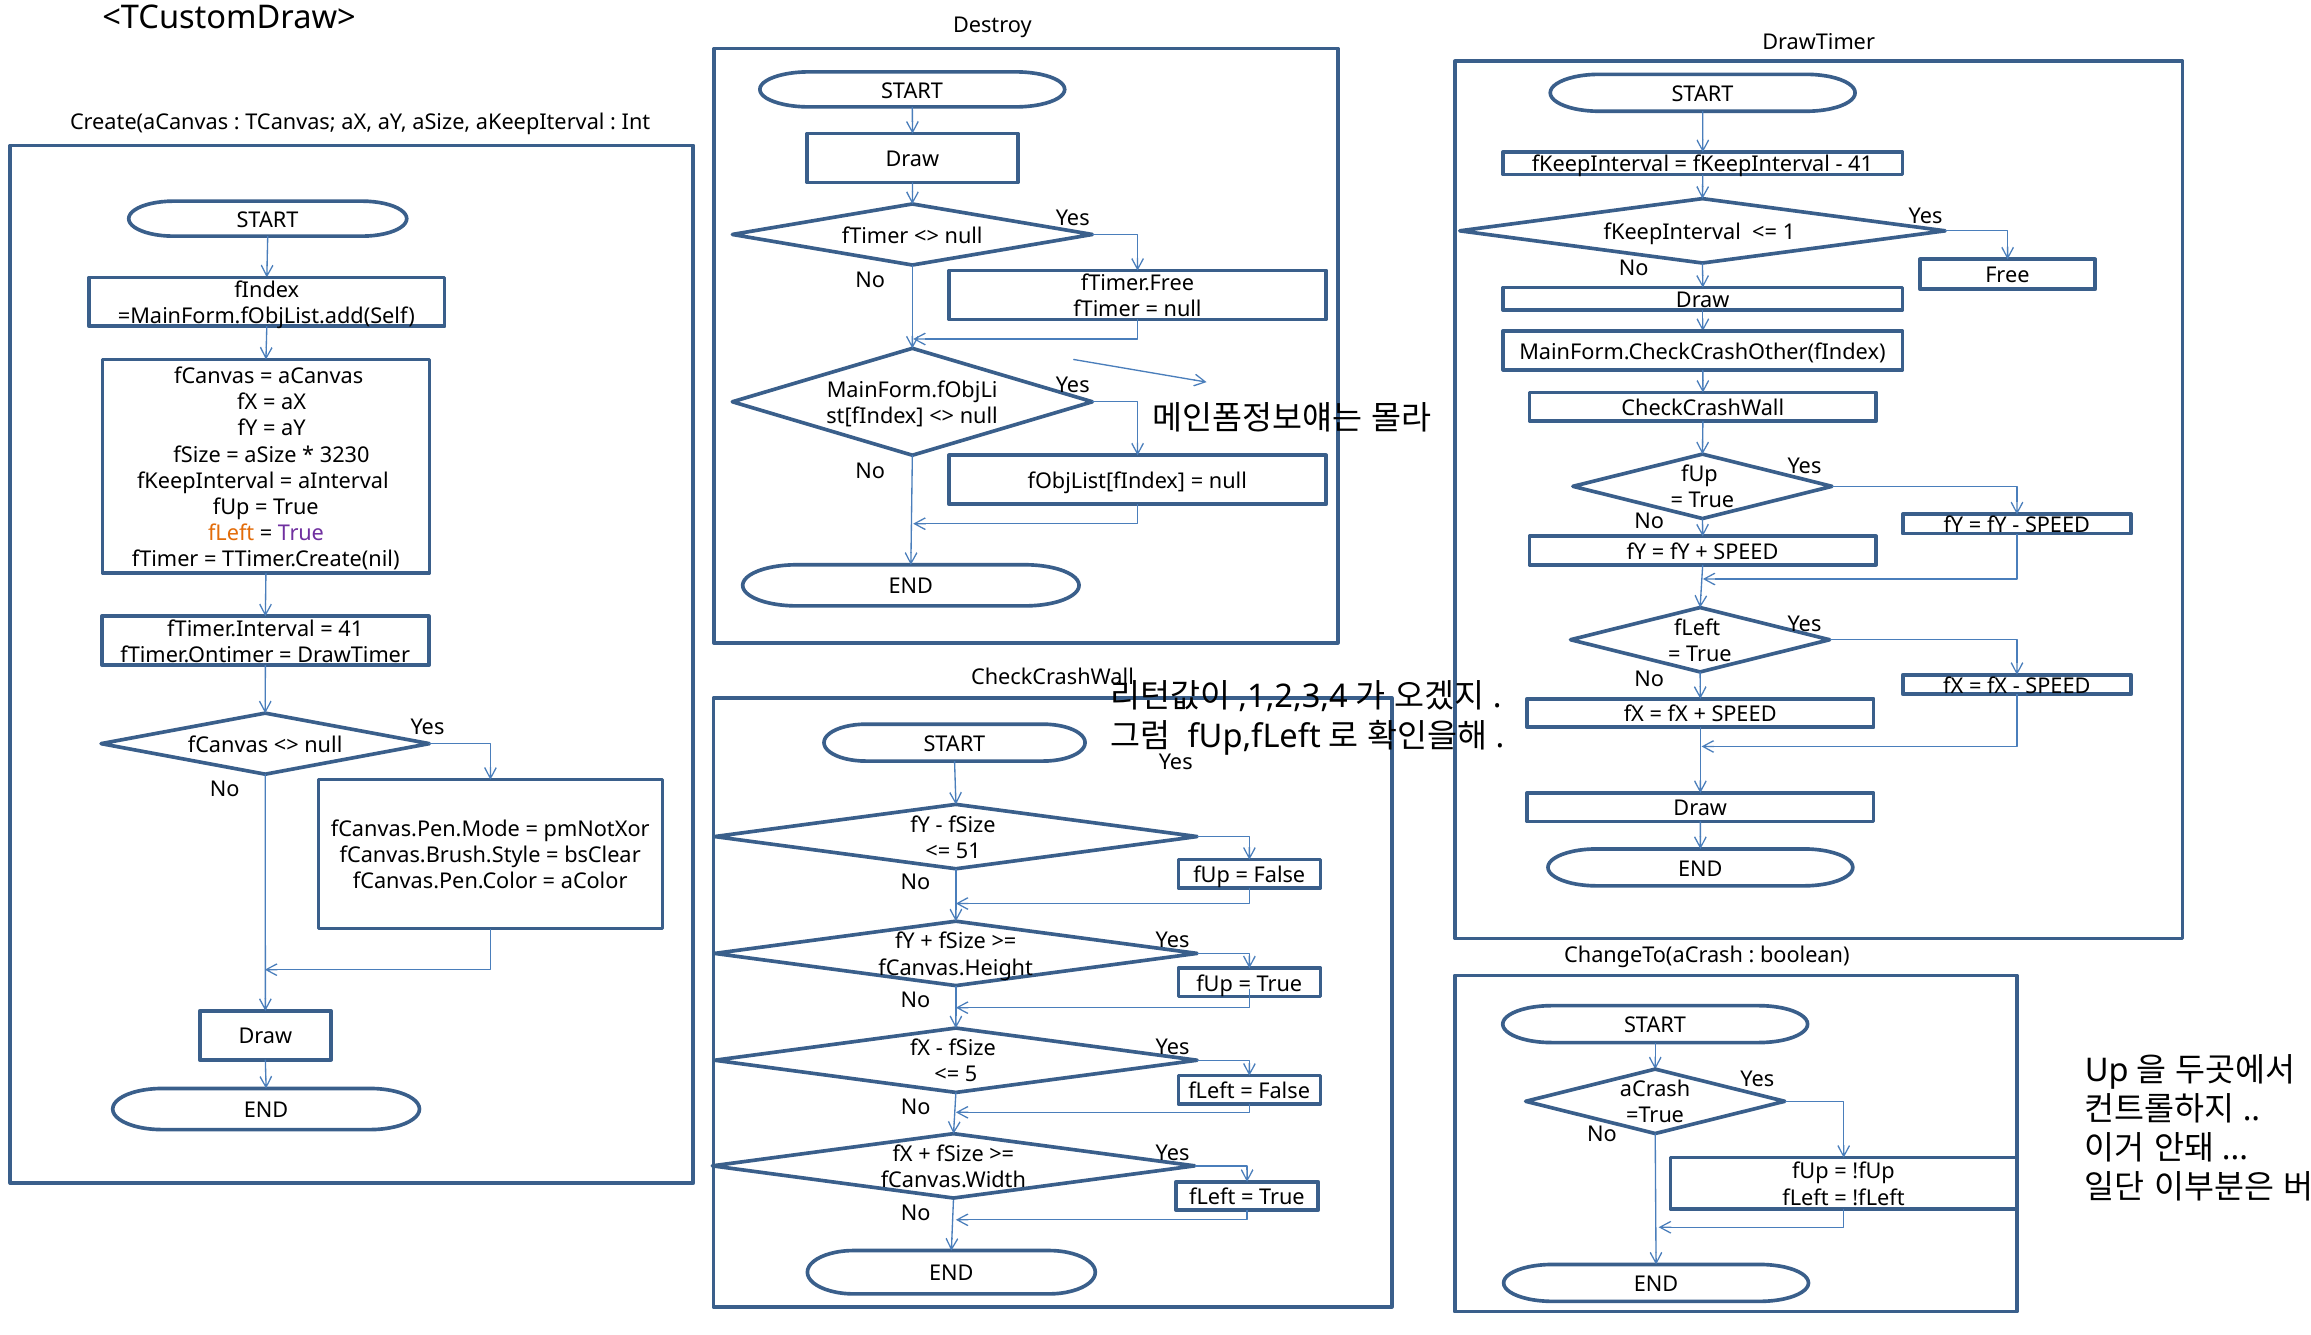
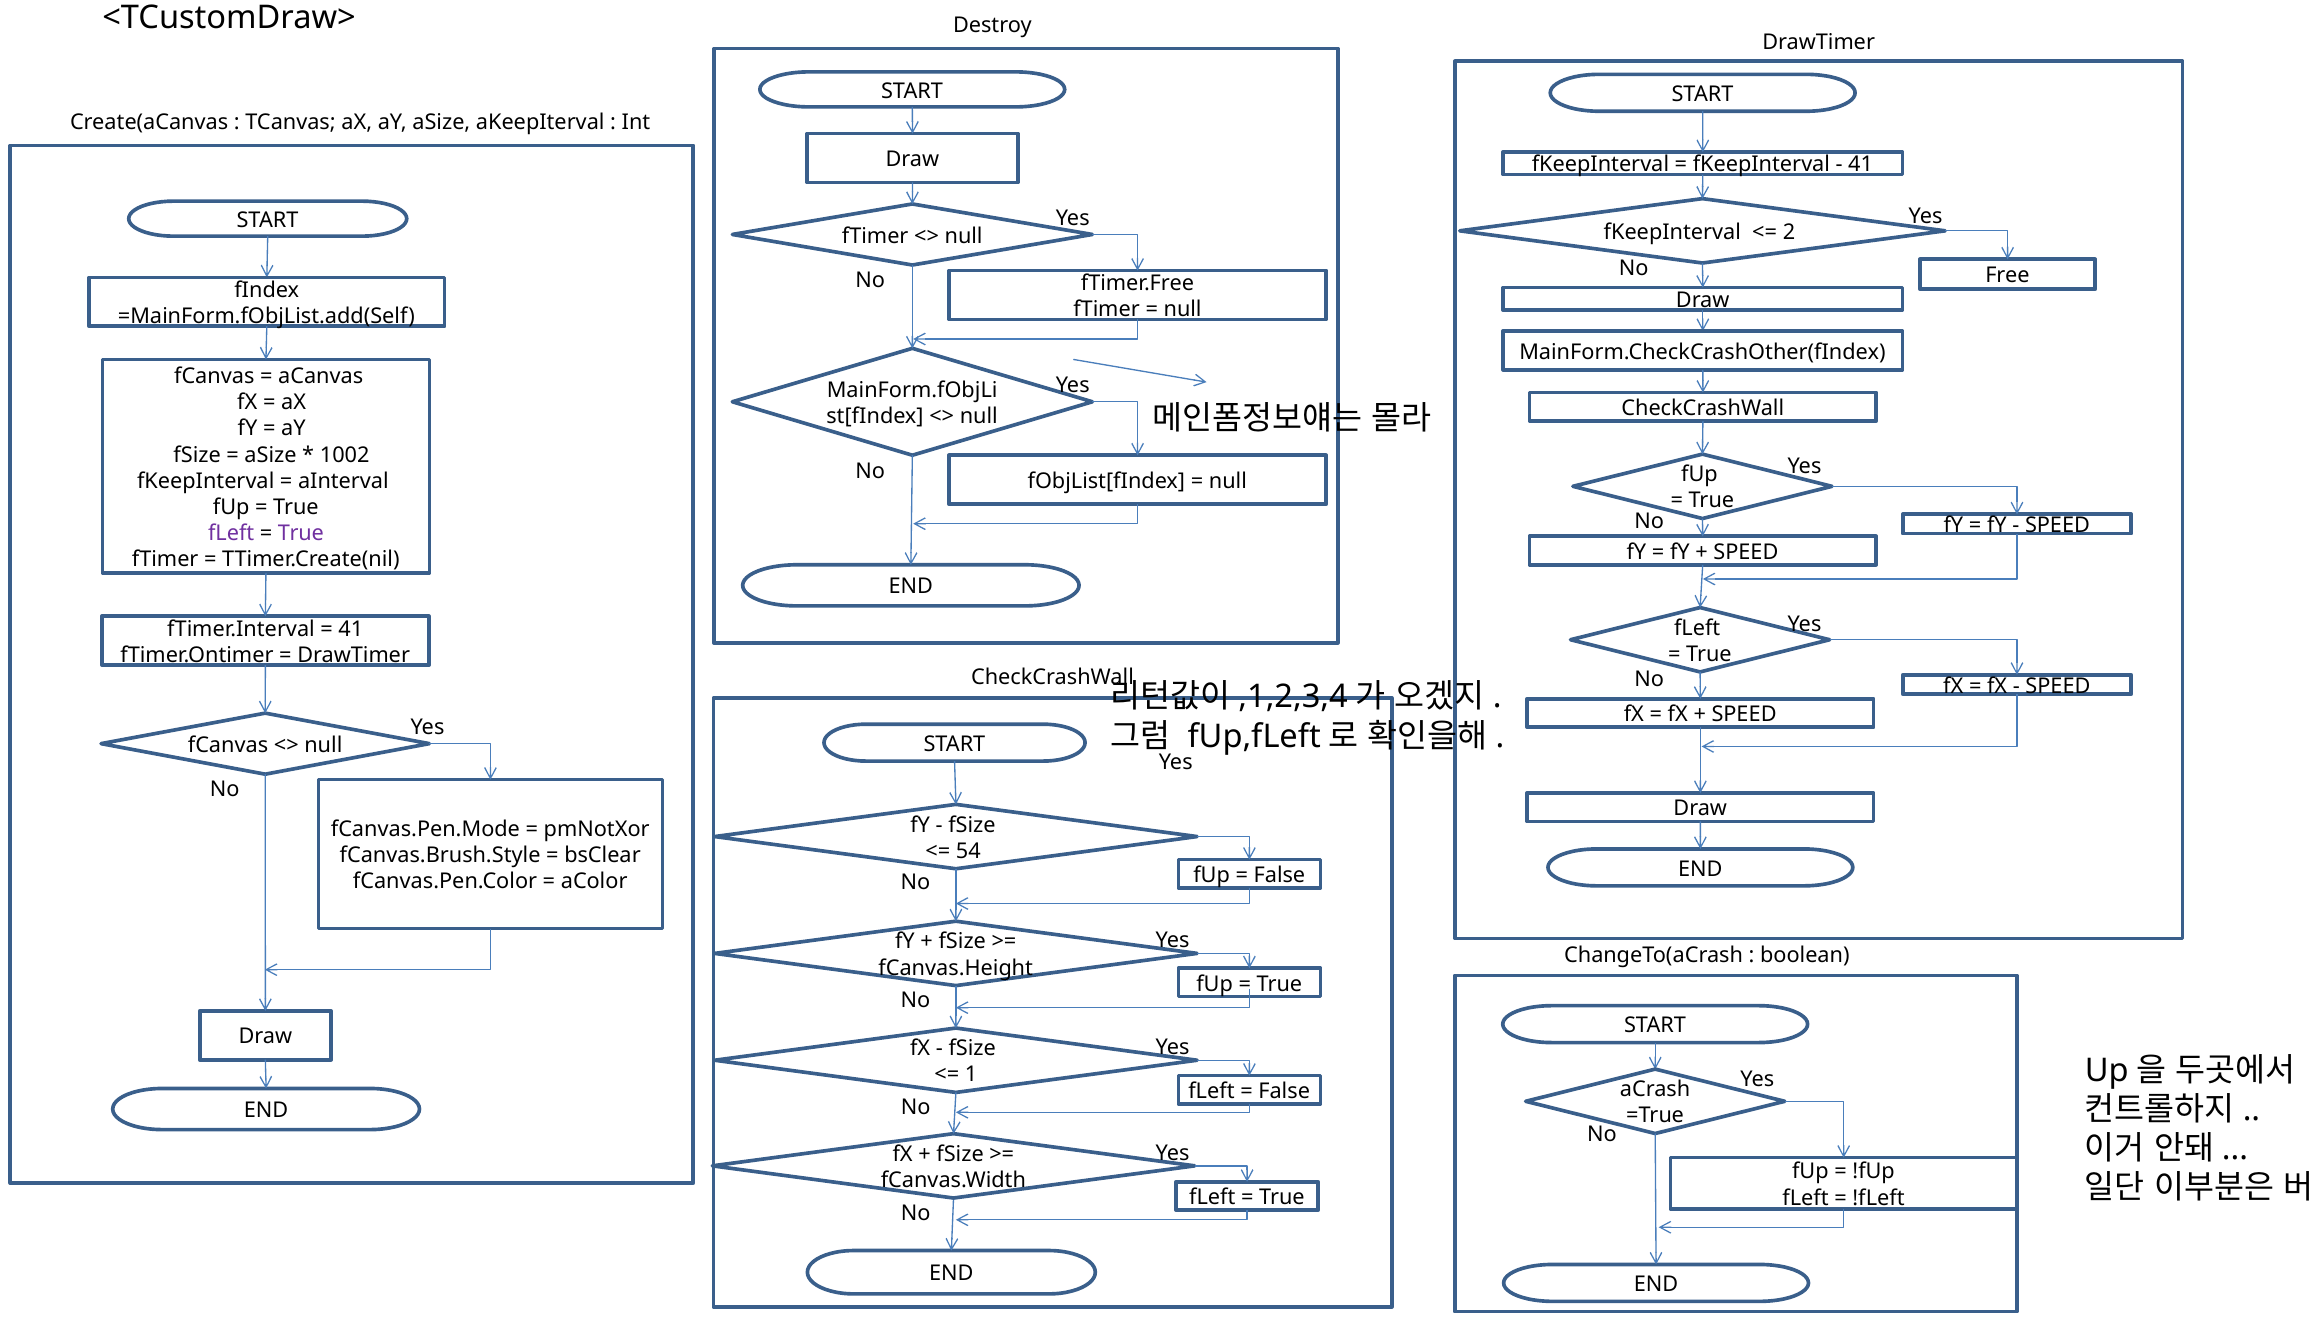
1: 1 -> 2 (1789, 232)
3230: 3230 -> 1002 (345, 455)
fLeft colour: orange -> purple (231, 533)
51: 51 -> 54 (968, 851)
5: 5 -> 1 (971, 1075)
